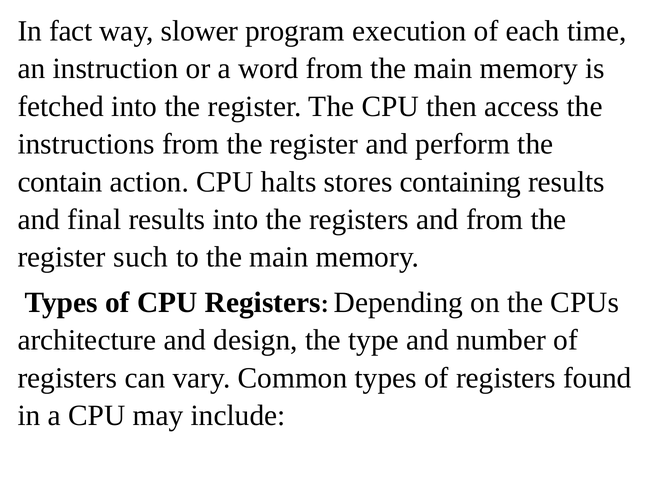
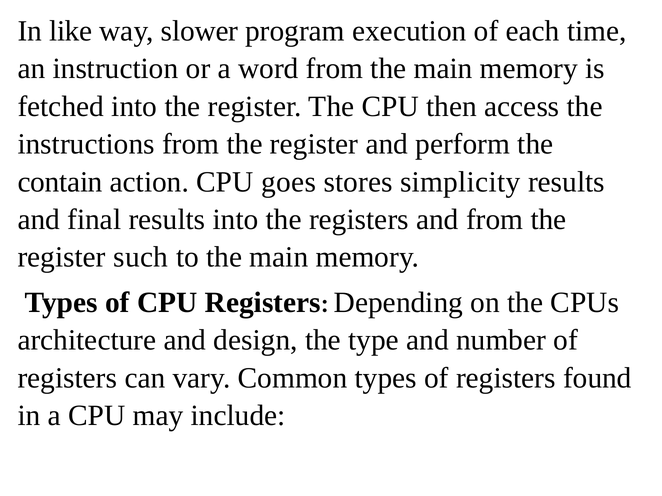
fact: fact -> like (71, 31)
halts: halts -> goes (289, 182)
containing: containing -> simplicity (460, 182)
